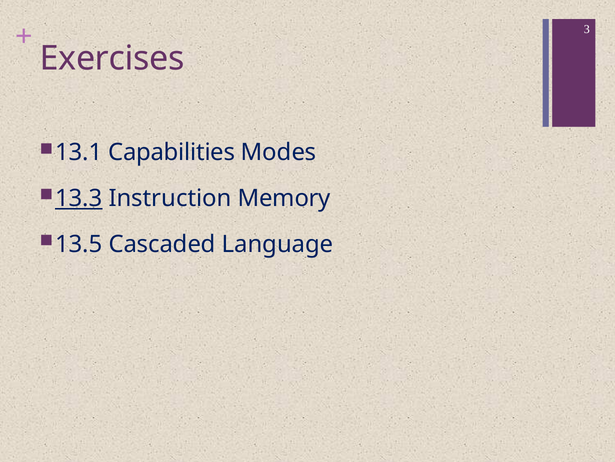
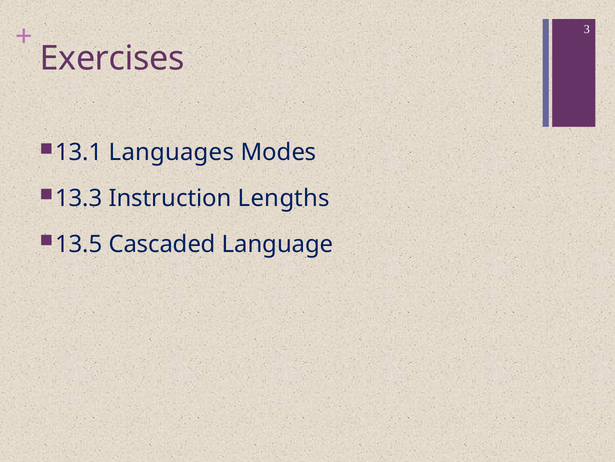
Capabilities: Capabilities -> Languages (171, 152)
13.3 underline: present -> none (79, 198)
Memory: Memory -> Lengths (284, 198)
